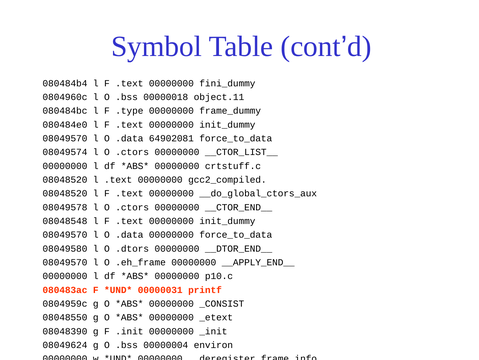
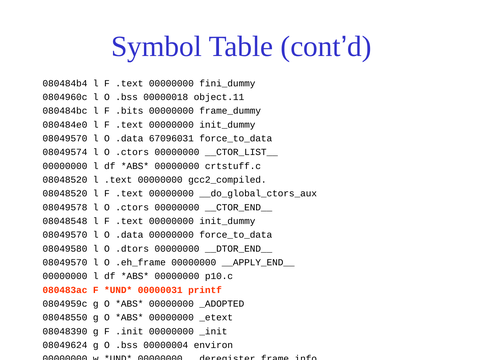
.type: .type -> .bits (129, 111)
64902081: 64902081 -> 67096031 (171, 138)
_CONSIST: _CONSIST -> _ADOPTED (222, 303)
